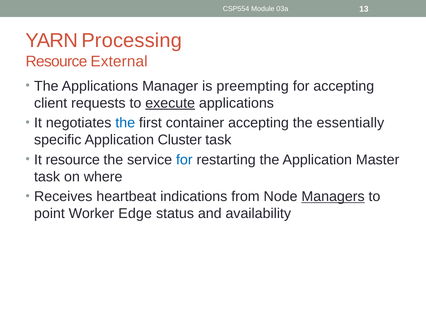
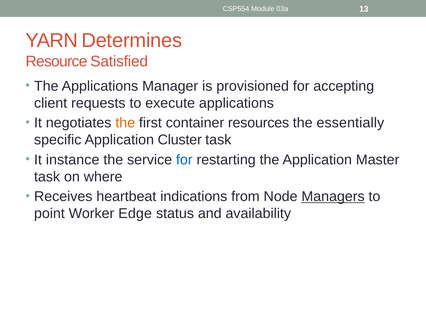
Processing: Processing -> Determines (132, 40)
External: External -> Satisfied (119, 61)
preempting: preempting -> provisioned (253, 86)
execute underline: present -> none (170, 103)
the colour: blue -> orange (125, 123)
container accepting: accepting -> resources (259, 123)
It resource: resource -> instance (73, 160)
